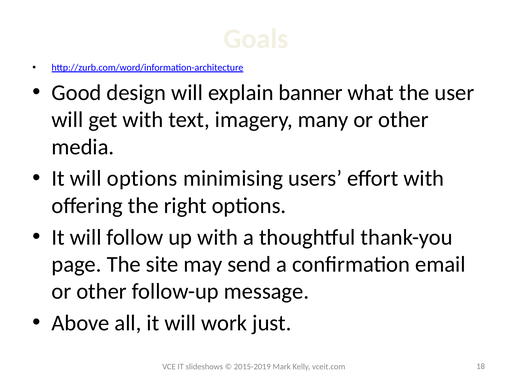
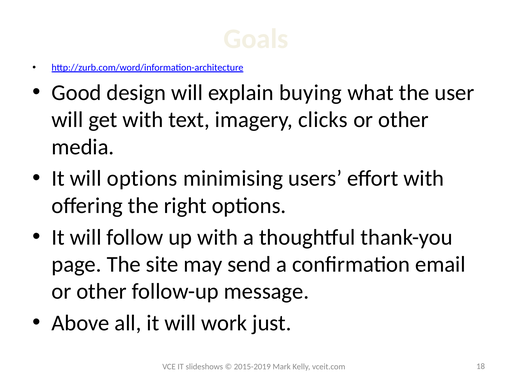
banner: banner -> buying (310, 93)
many: many -> clicks (323, 120)
